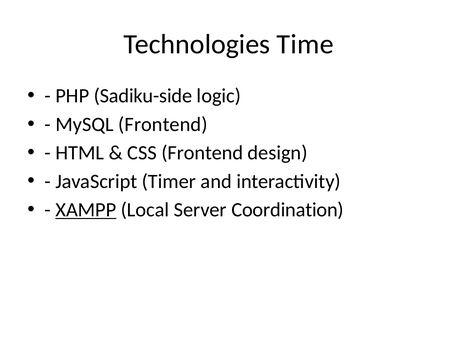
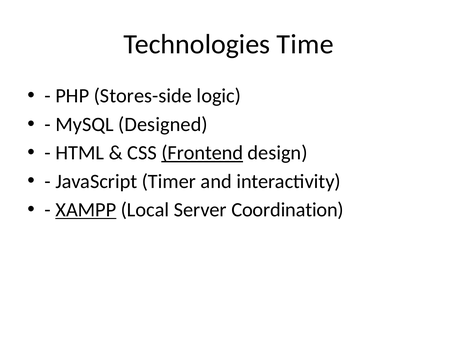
Sadiku-side: Sadiku-side -> Stores-side (143, 96)
MySQL Frontend: Frontend -> Designed (163, 125)
Frontend underline: none -> present (202, 153)
